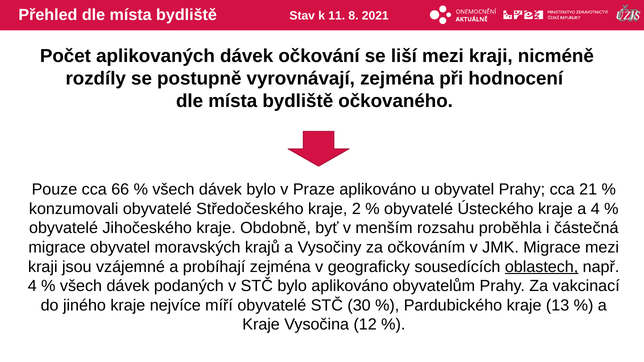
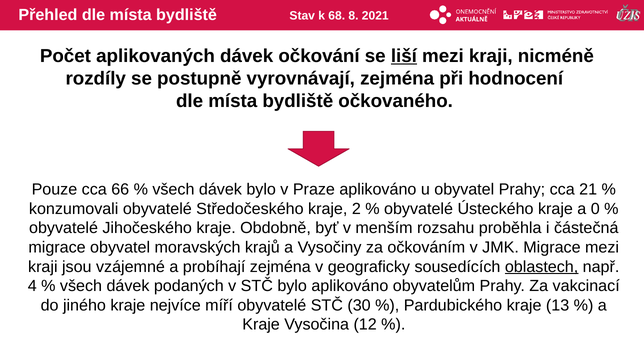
11: 11 -> 68 (337, 16)
liší underline: none -> present (404, 56)
a 4: 4 -> 0 (595, 209)
